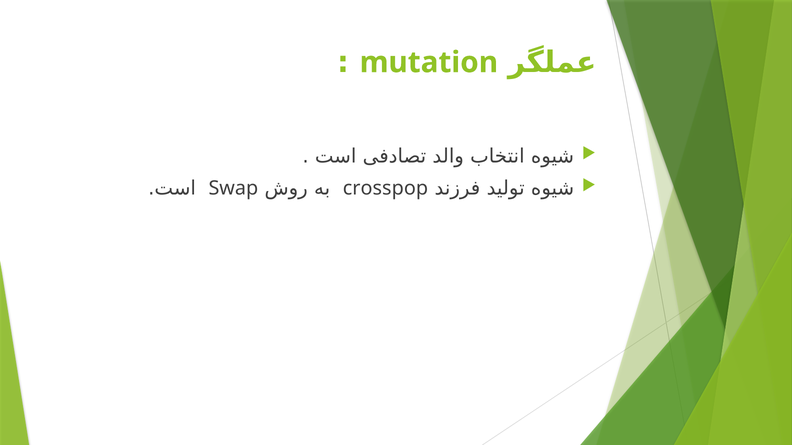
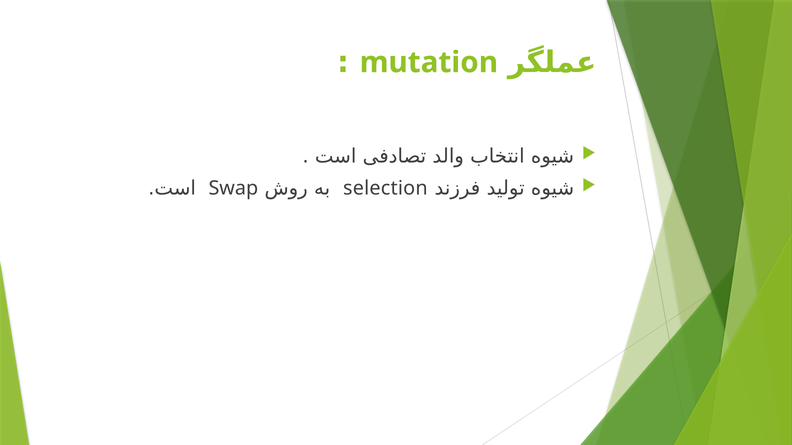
crosspop: crosspop -> selection (385, 189)
